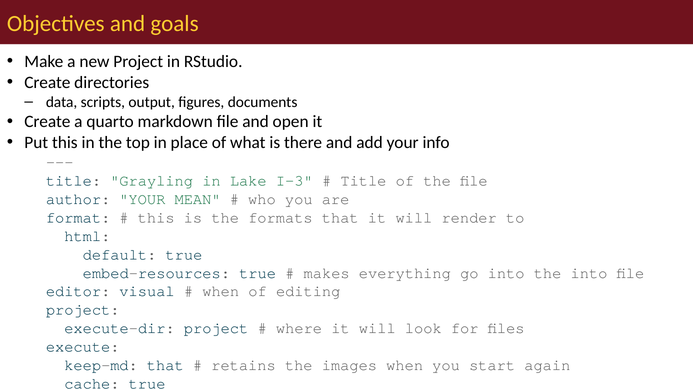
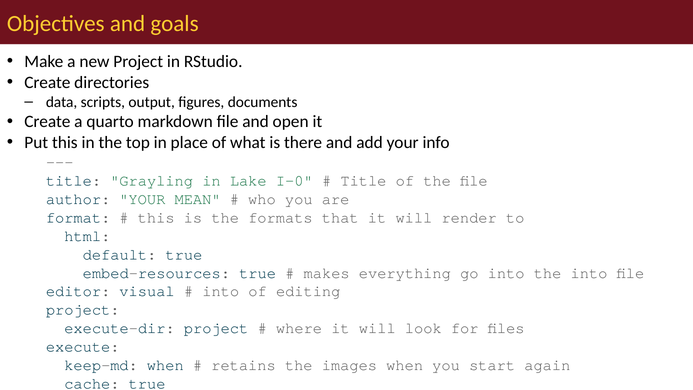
I-3: I-3 -> I-0 (294, 180)
when: when -> into (221, 291)
keep-md that: that -> when (165, 365)
